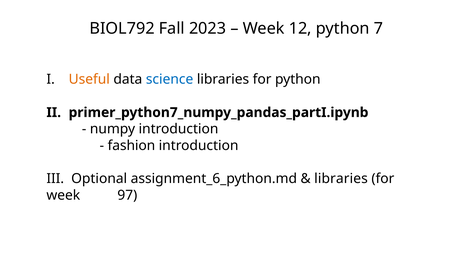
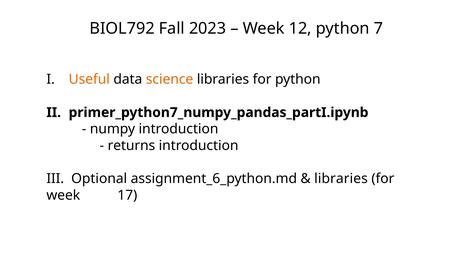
science colour: blue -> orange (170, 79)
fashion: fashion -> returns (131, 146)
97: 97 -> 17 (127, 195)
